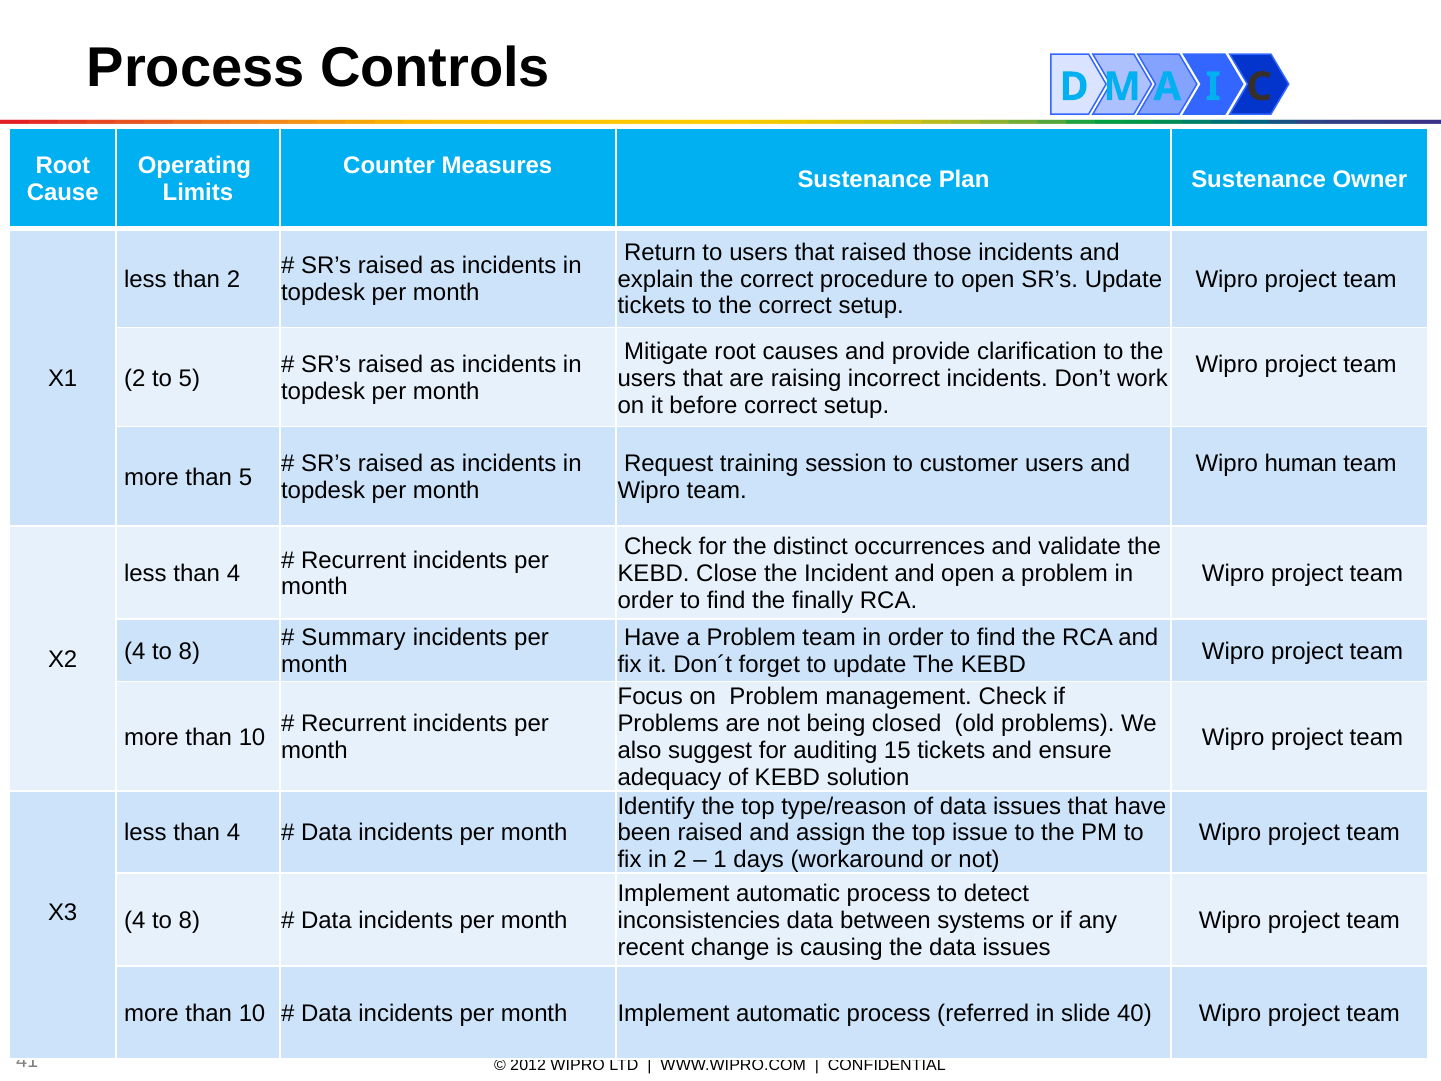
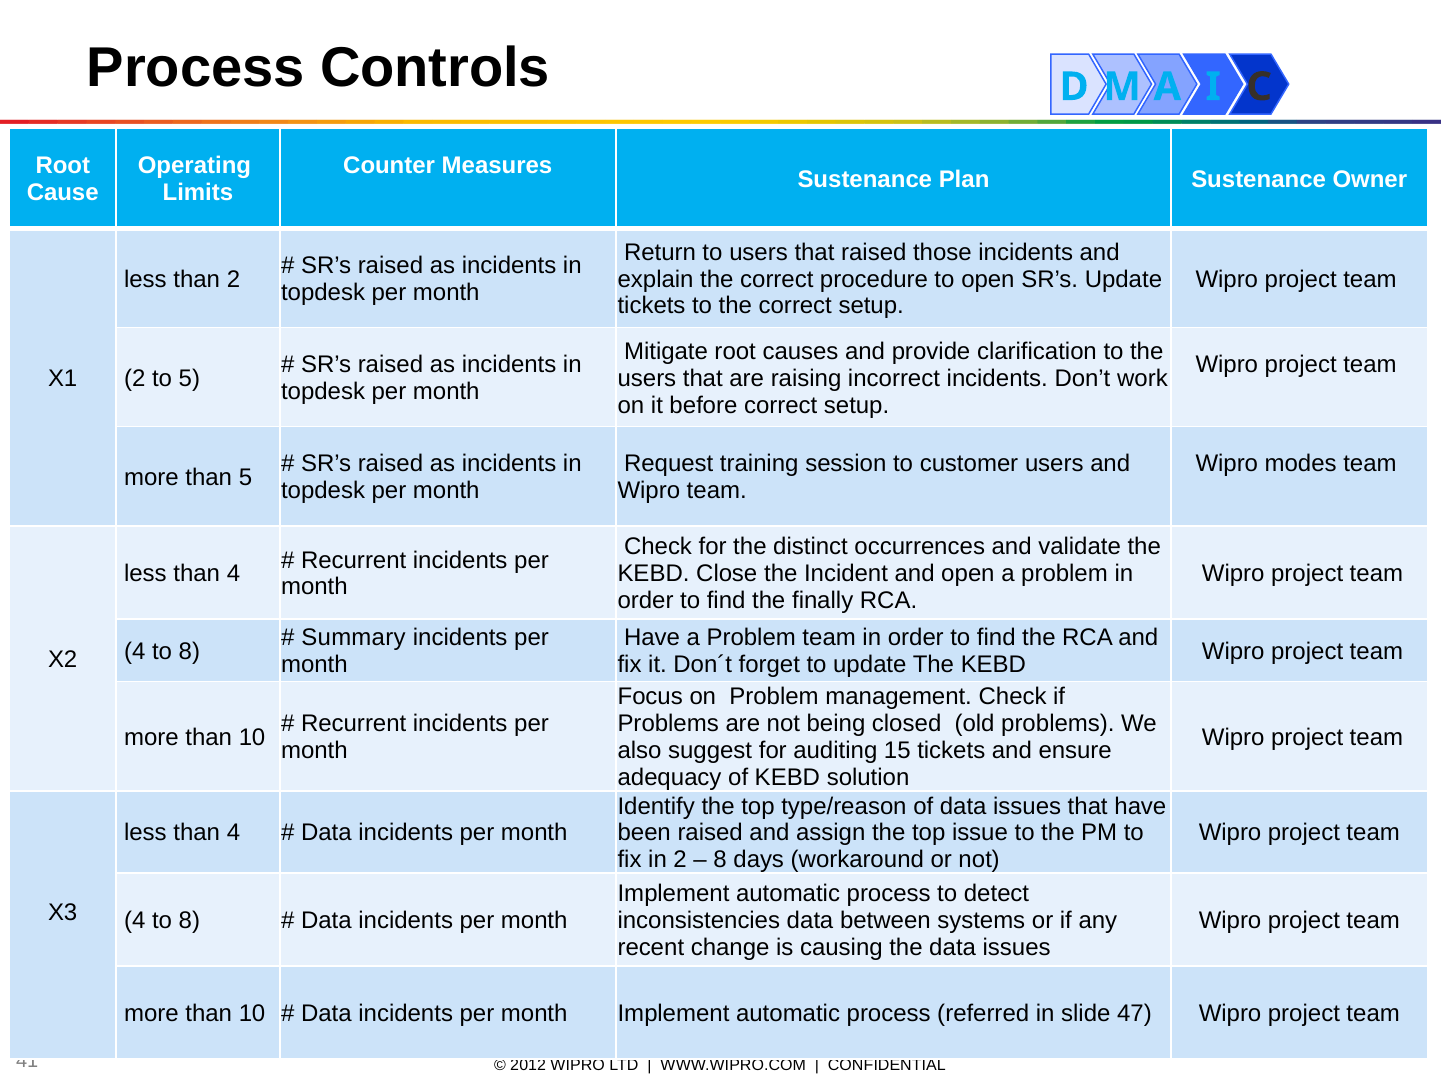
human: human -> modes (1301, 464)
1: 1 -> 8 (720, 860)
40: 40 -> 47 (1134, 1014)
